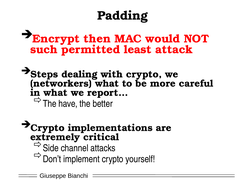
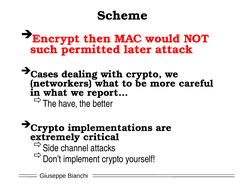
Padding: Padding -> Scheme (122, 16)
least: least -> later (138, 50)
Steps: Steps -> Cases (44, 74)
